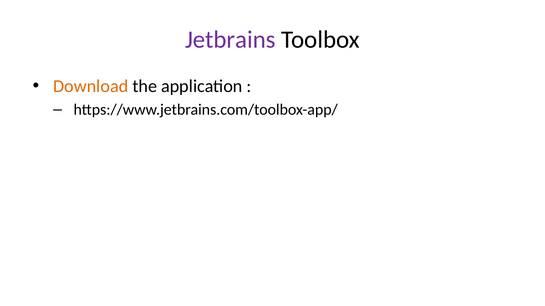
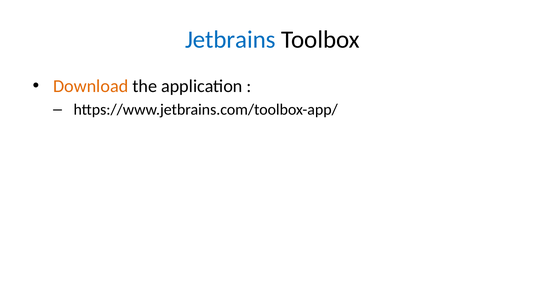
Jetbrains colour: purple -> blue (230, 40)
